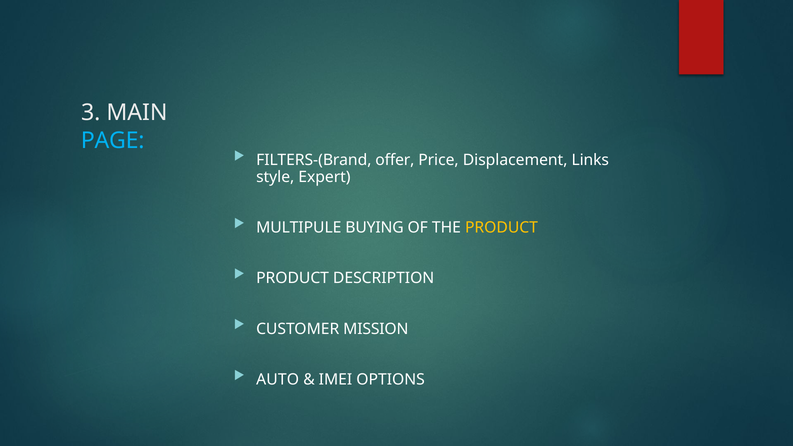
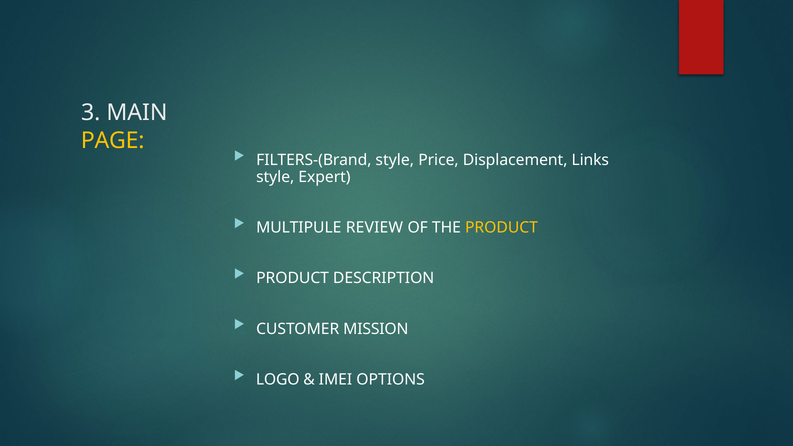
PAGE colour: light blue -> yellow (113, 140)
FILTERS-(Brand offer: offer -> style (395, 160)
BUYING: BUYING -> REVIEW (374, 228)
AUTO: AUTO -> LOGO (278, 380)
